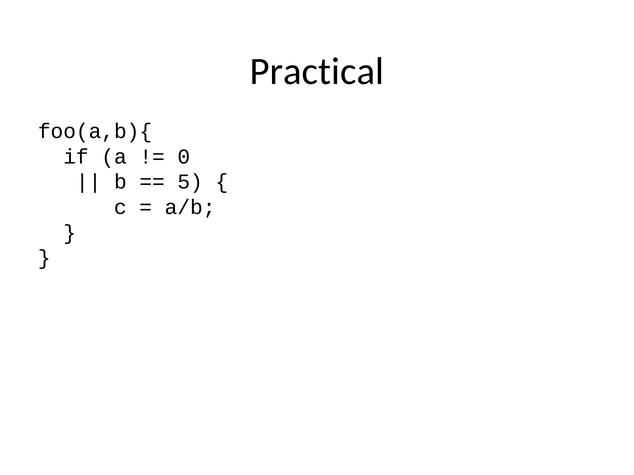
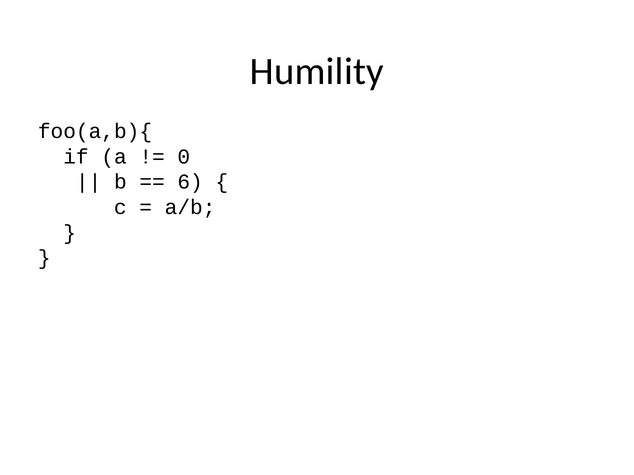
Practical: Practical -> Humility (317, 71)
5: 5 -> 6 (190, 182)
